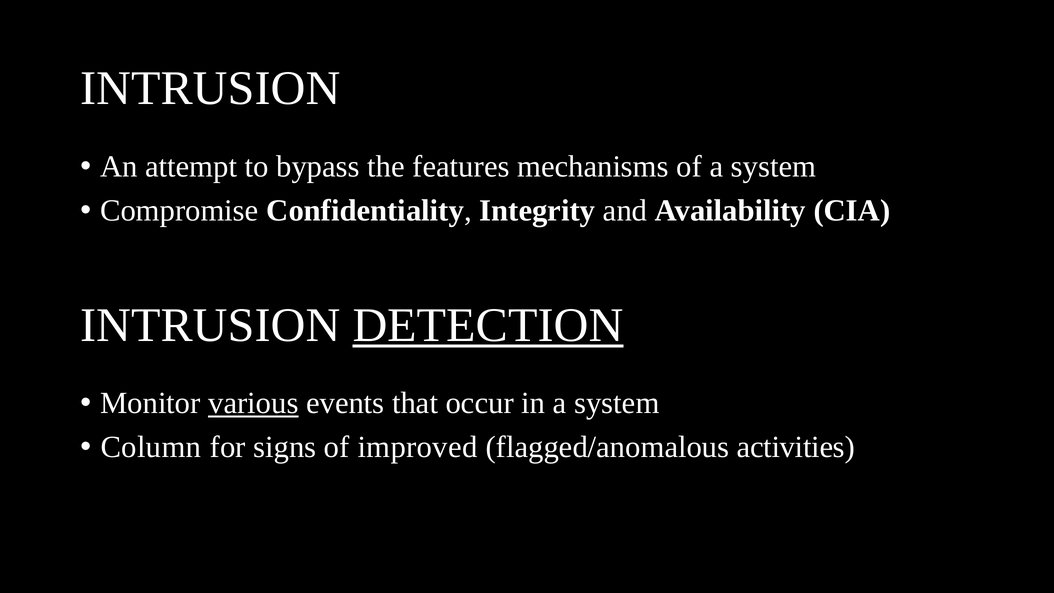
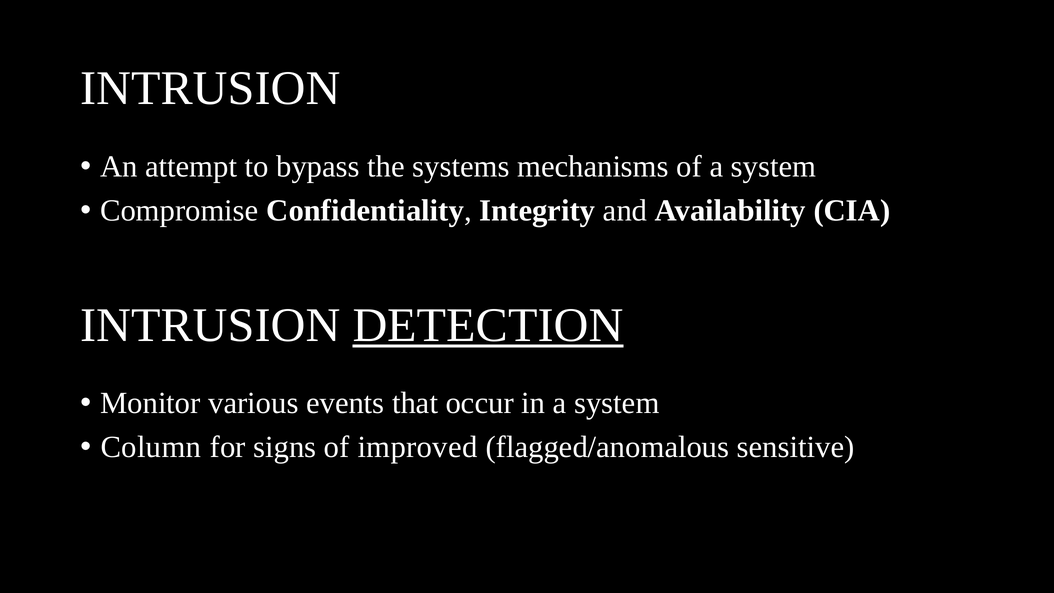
features: features -> systems (461, 167)
various underline: present -> none (253, 403)
activities: activities -> sensitive (796, 447)
